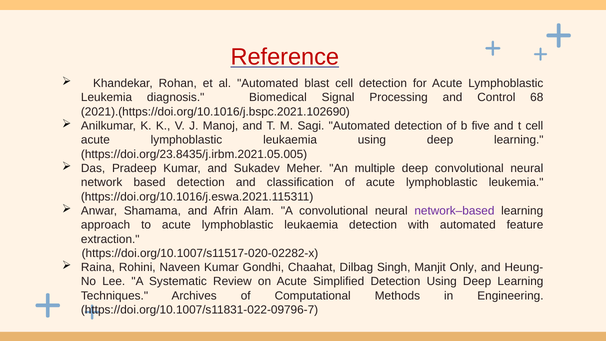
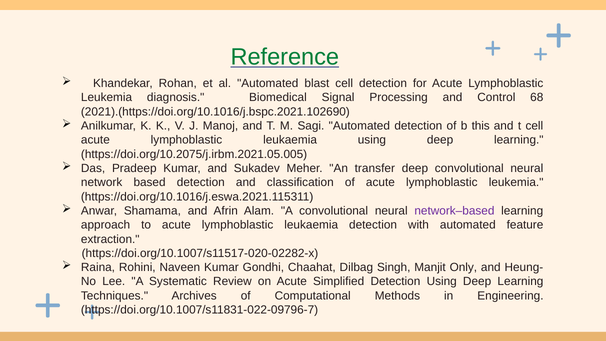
Reference colour: red -> green (285, 57)
five: five -> this (481, 126)
https://doi.org/23.8435/j.irbm.2021.05.005: https://doi.org/23.8435/j.irbm.2021.05.005 -> https://doi.org/10.2075/j.irbm.2021.05.005 (194, 154)
multiple: multiple -> transfer (375, 168)
